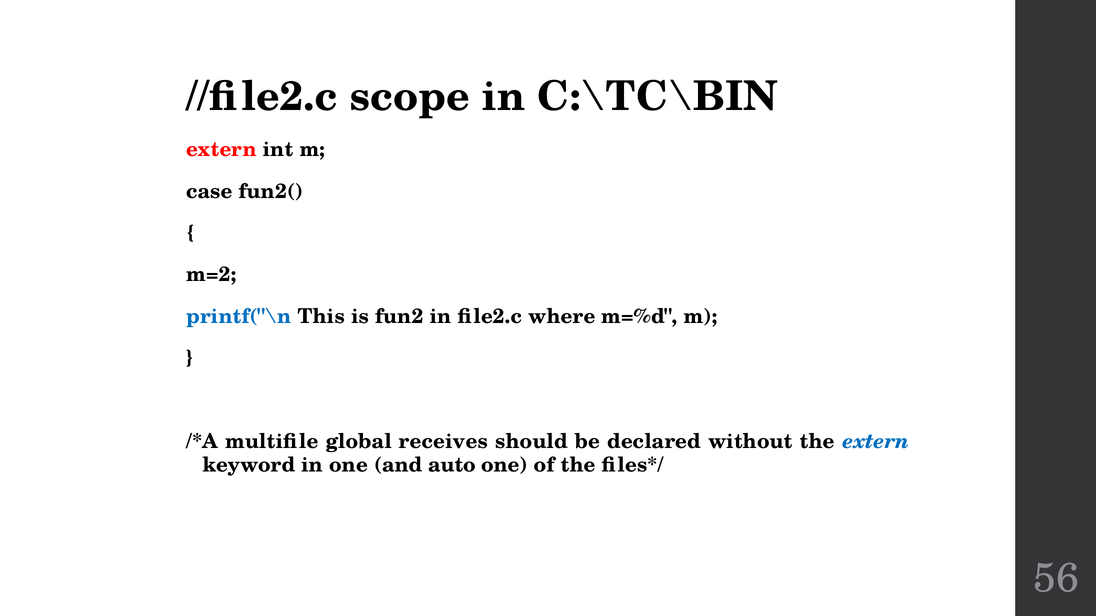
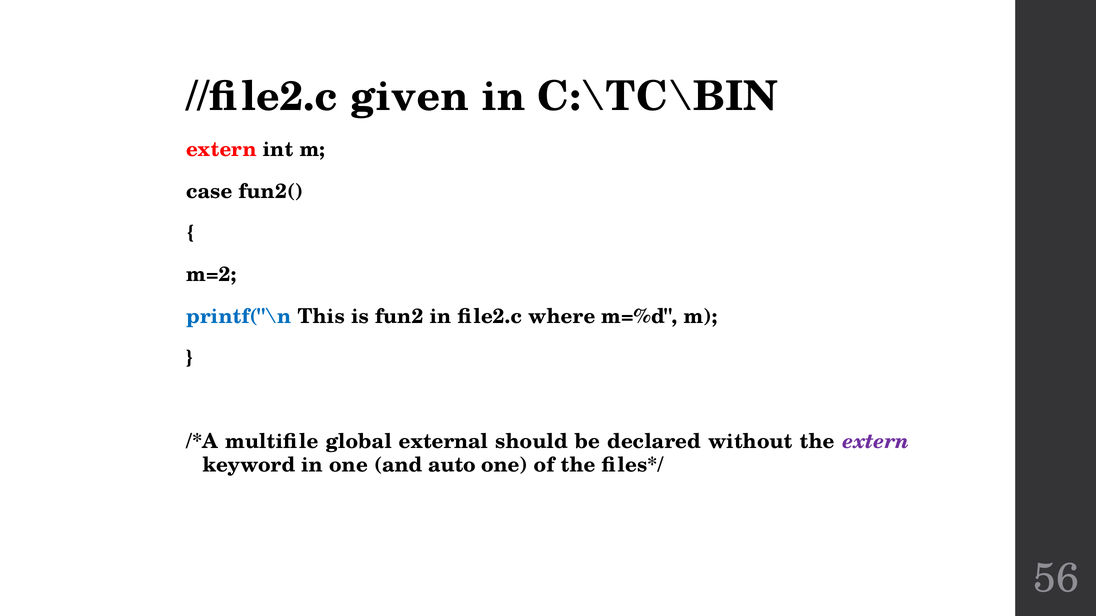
scope: scope -> given (410, 97)
receives: receives -> external (444, 442)
extern colour: blue -> purple (876, 442)
